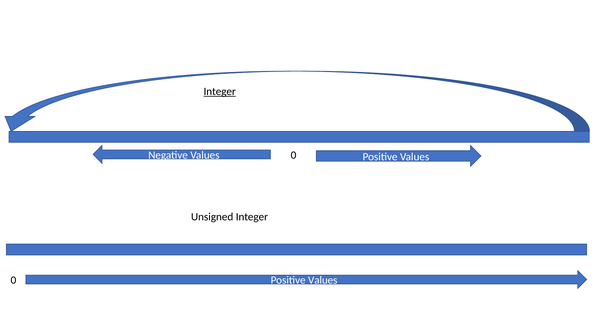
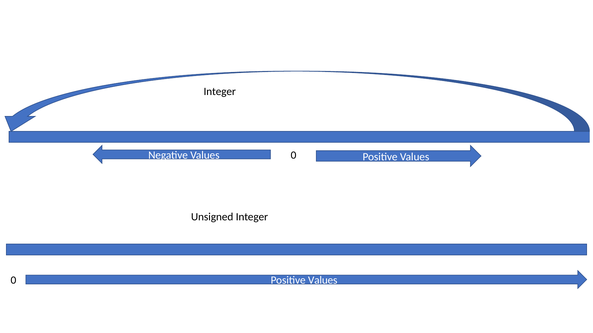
Integer underline: present -> none (220, 92)
